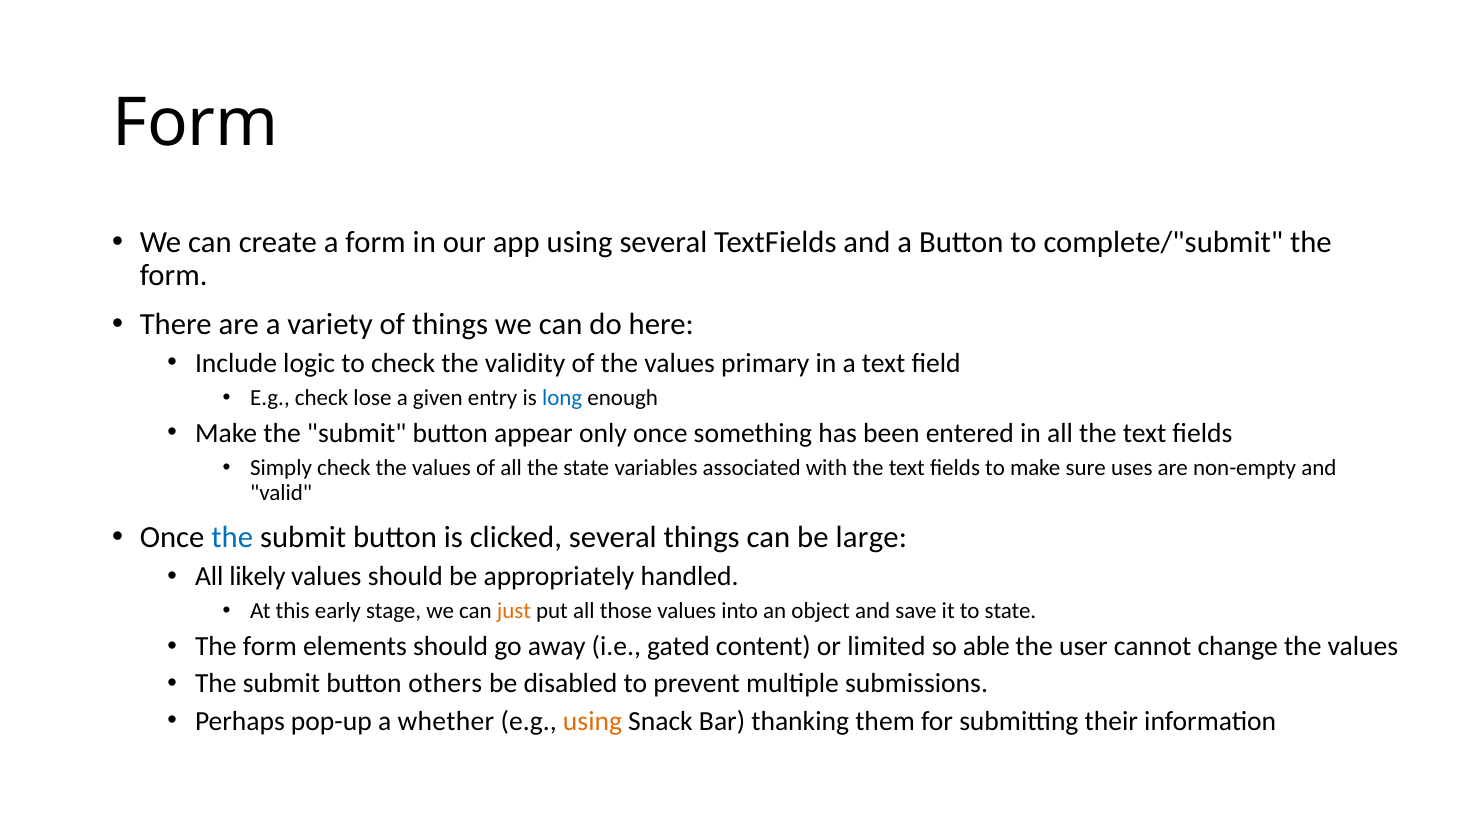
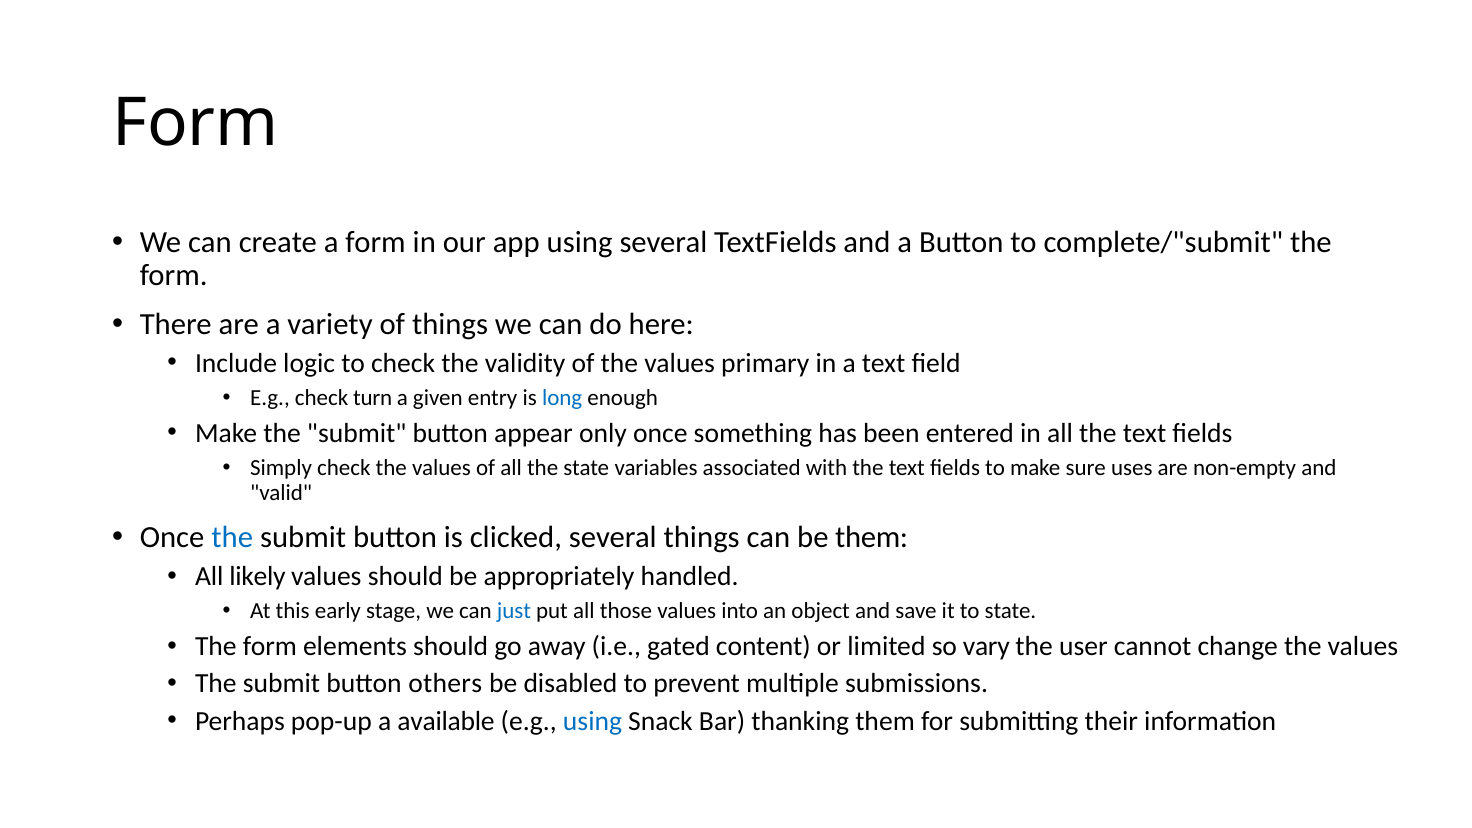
lose: lose -> turn (373, 398)
be large: large -> them (872, 537)
just colour: orange -> blue (514, 611)
able: able -> vary (986, 646)
whether: whether -> available (446, 721)
using colour: orange -> blue (593, 721)
